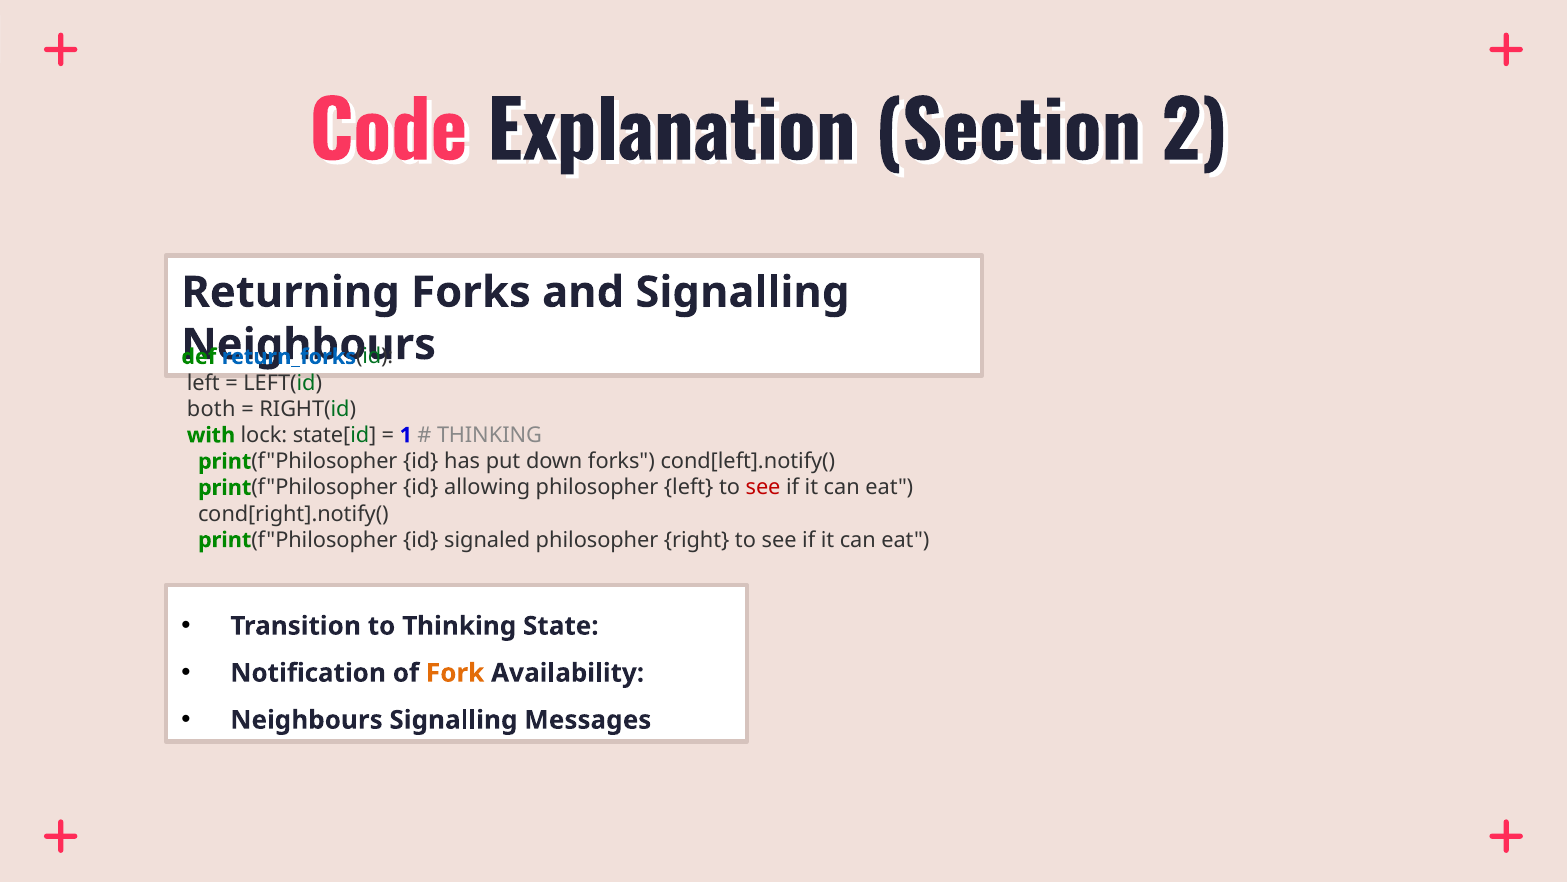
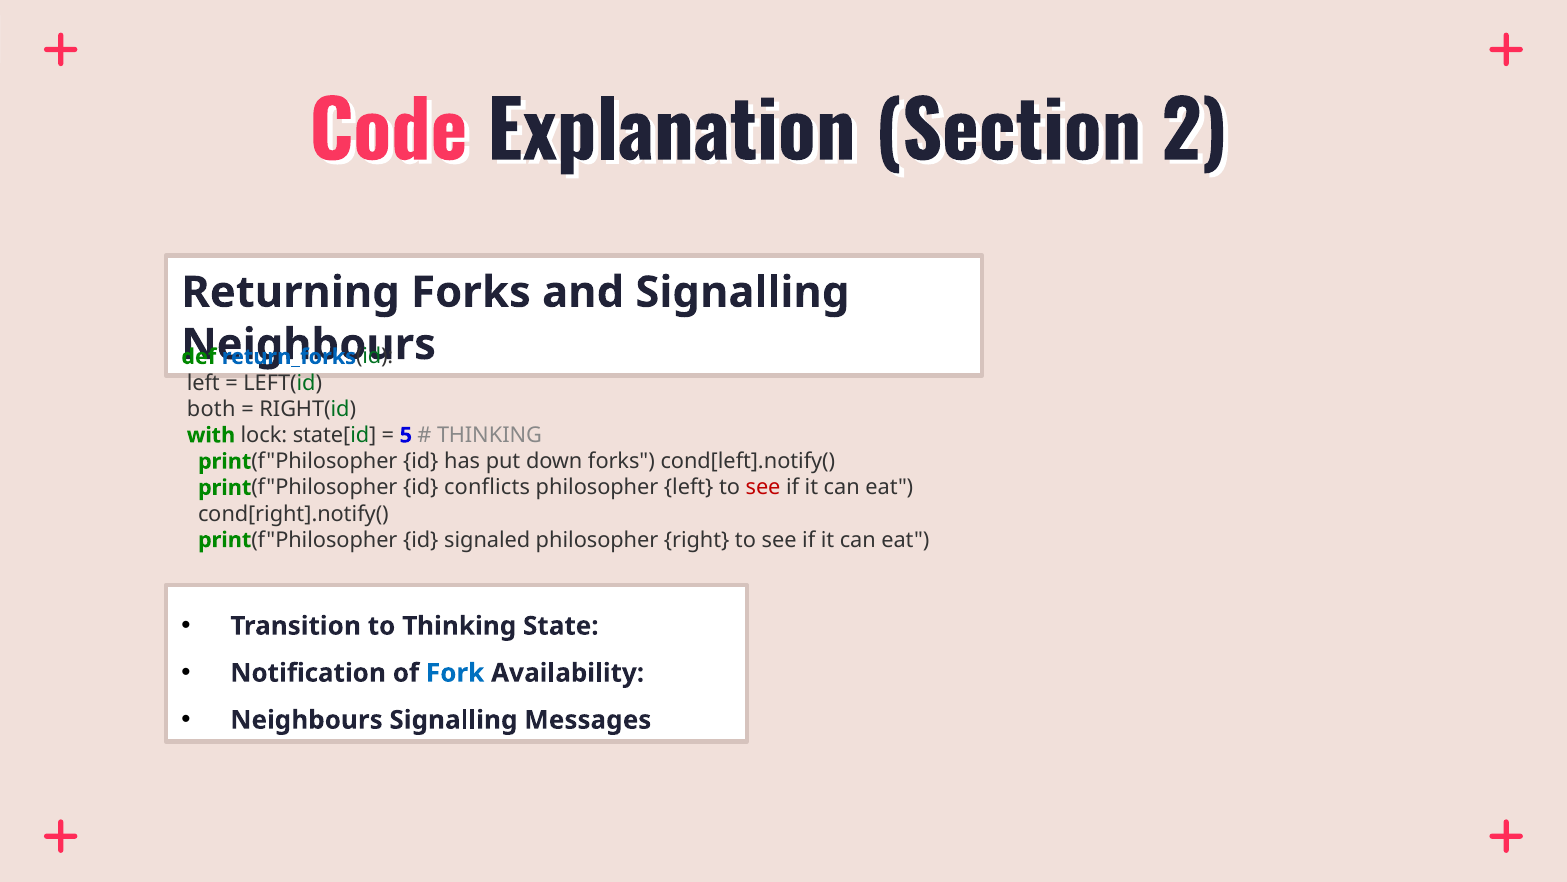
1: 1 -> 5 (406, 435)
allowing: allowing -> conflicts (487, 487)
Fork colour: orange -> blue (455, 673)
